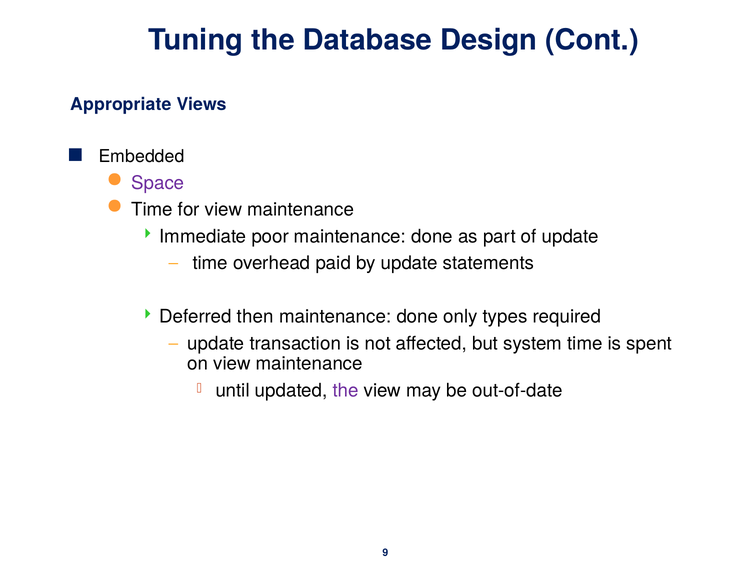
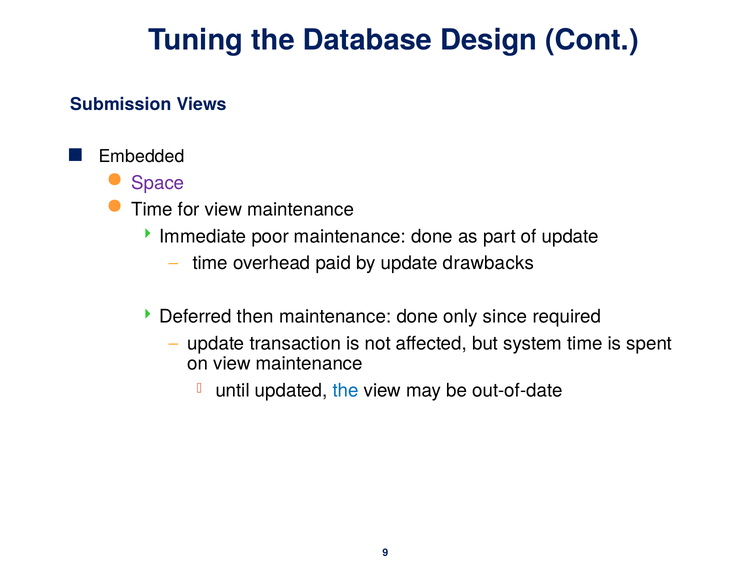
Appropriate: Appropriate -> Submission (121, 104)
statements: statements -> drawbacks (488, 263)
types: types -> since (505, 317)
the colour: purple -> blue (346, 390)
